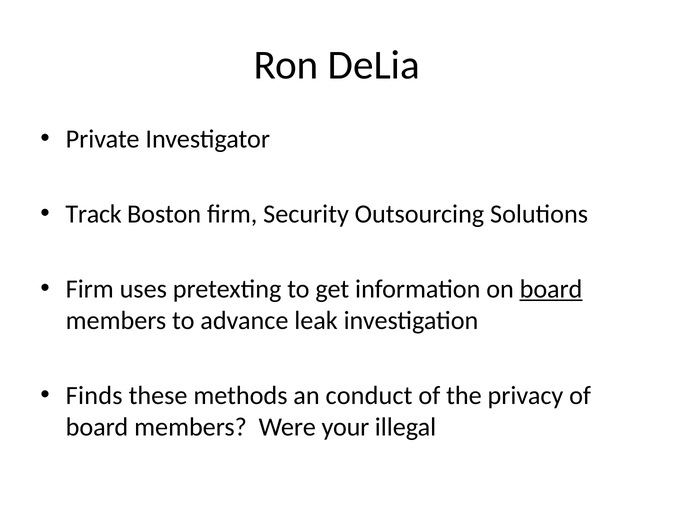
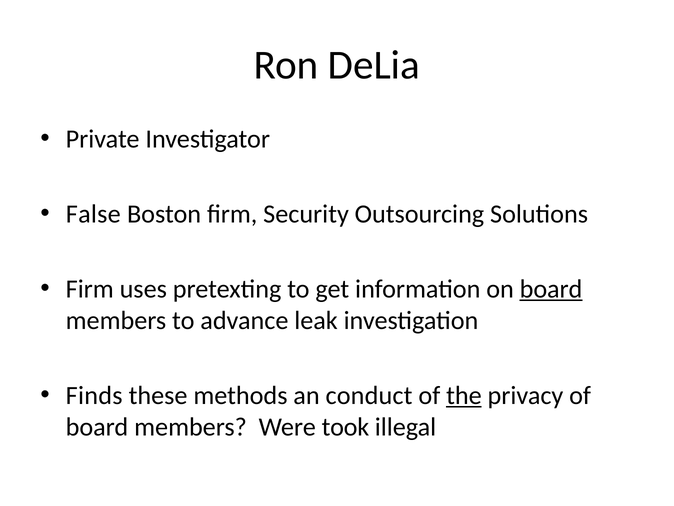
Track: Track -> False (93, 214)
the underline: none -> present (464, 395)
your: your -> took (345, 427)
